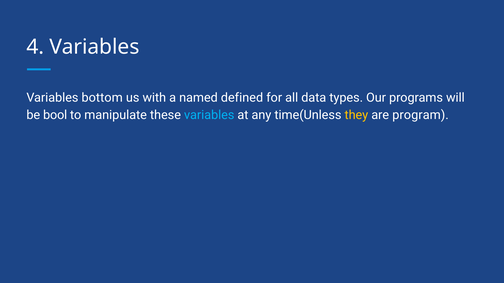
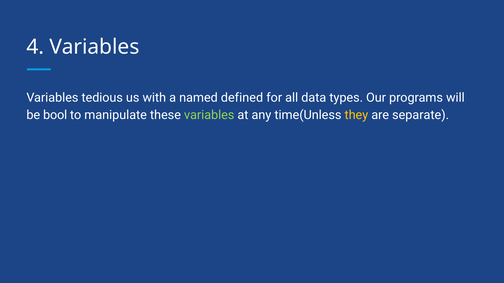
bottom: bottom -> tedious (102, 98)
variables colour: light blue -> light green (209, 115)
program: program -> separate (421, 115)
